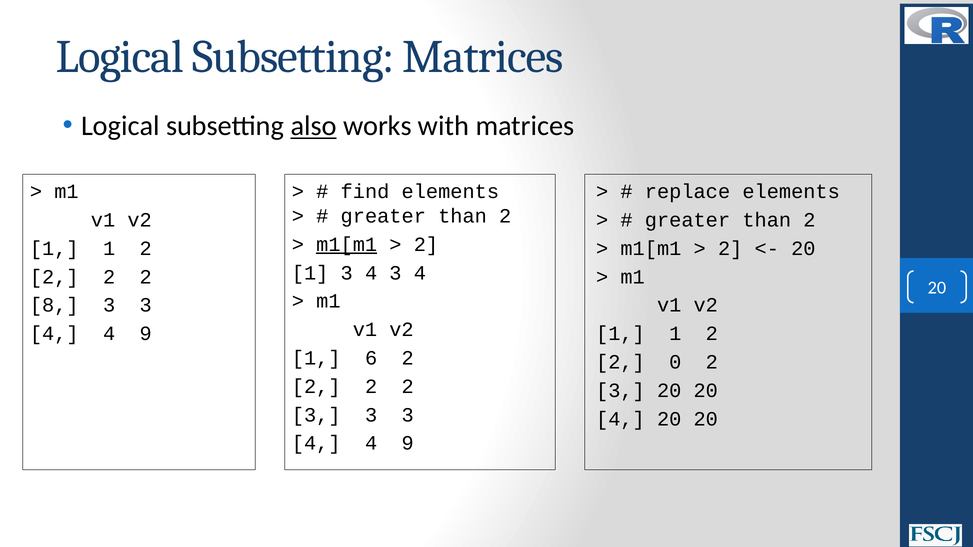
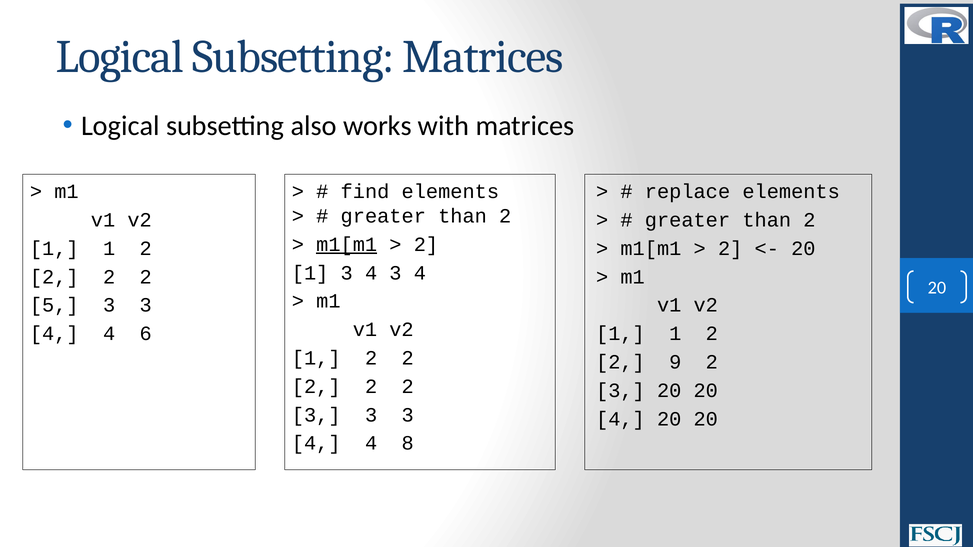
also underline: present -> none (314, 126)
8: 8 -> 5 (54, 305)
9: 9 -> 6 (146, 334)
6: 6 -> 2 (371, 358)
0: 0 -> 9 (675, 362)
9: 9 -> 8 (408, 443)
